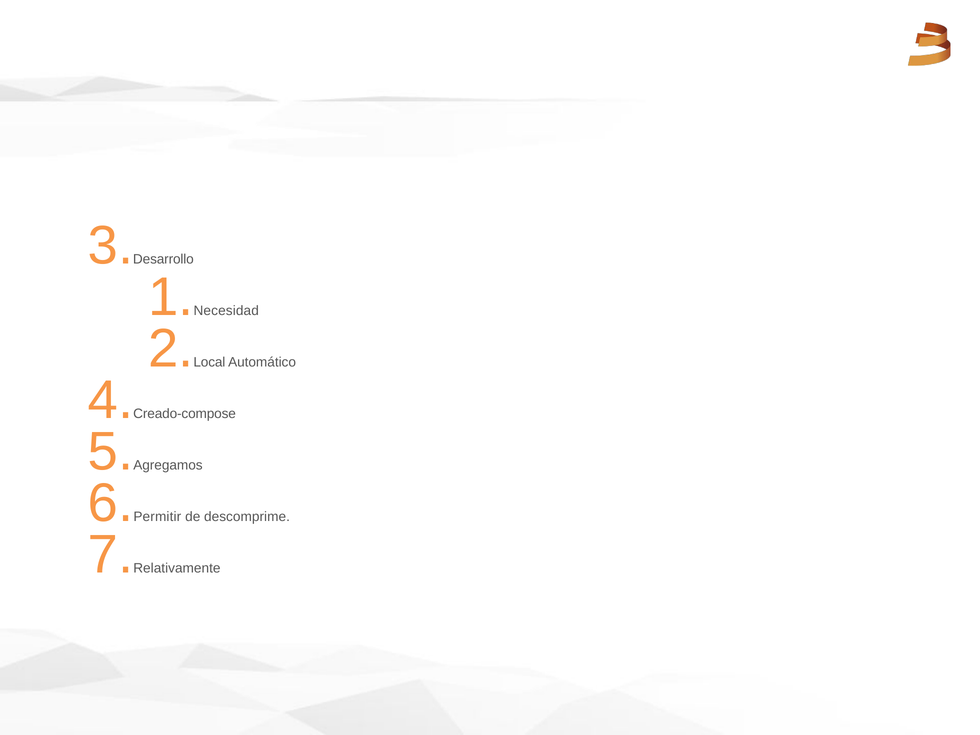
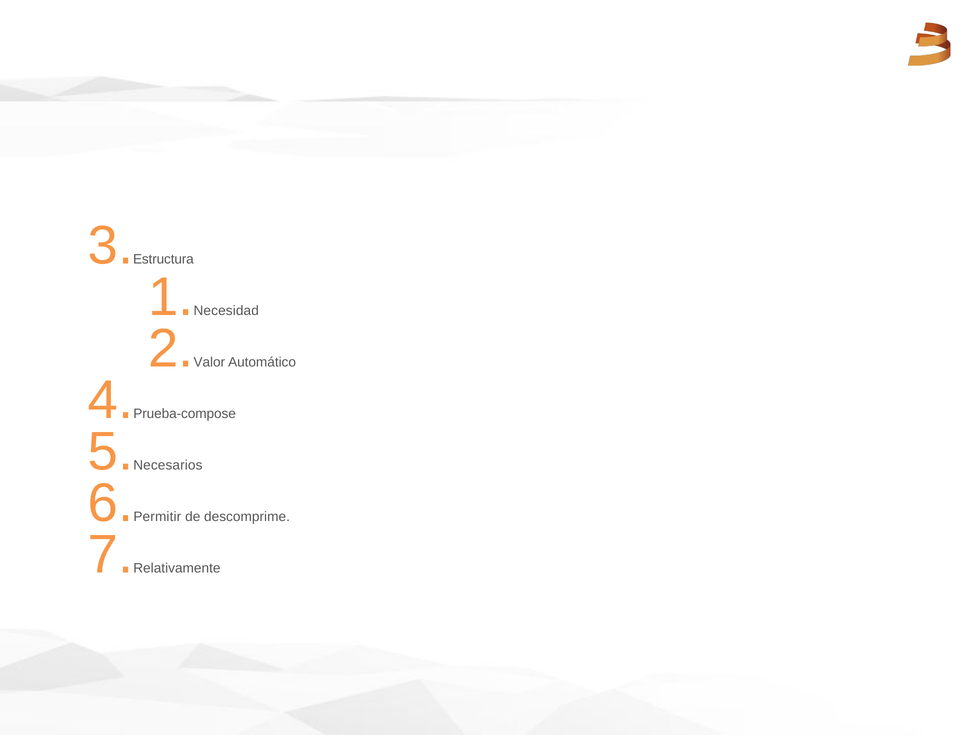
Desarrollo: Desarrollo -> Estructura (163, 259)
Local: Local -> Valor (209, 362)
Creado-compose: Creado-compose -> Prueba-compose (185, 414)
Agregamos: Agregamos -> Necesarios (168, 465)
